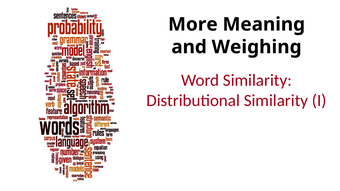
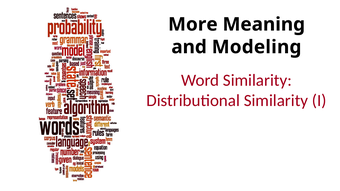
Weighing: Weighing -> Modeling (257, 47)
